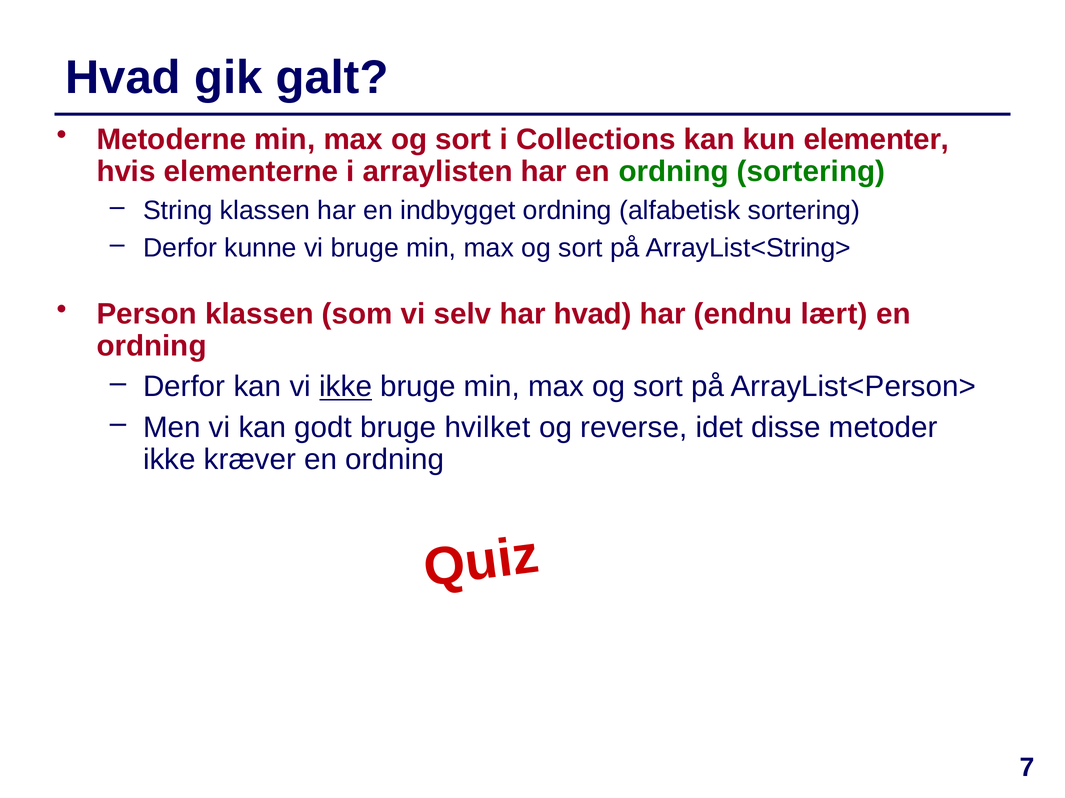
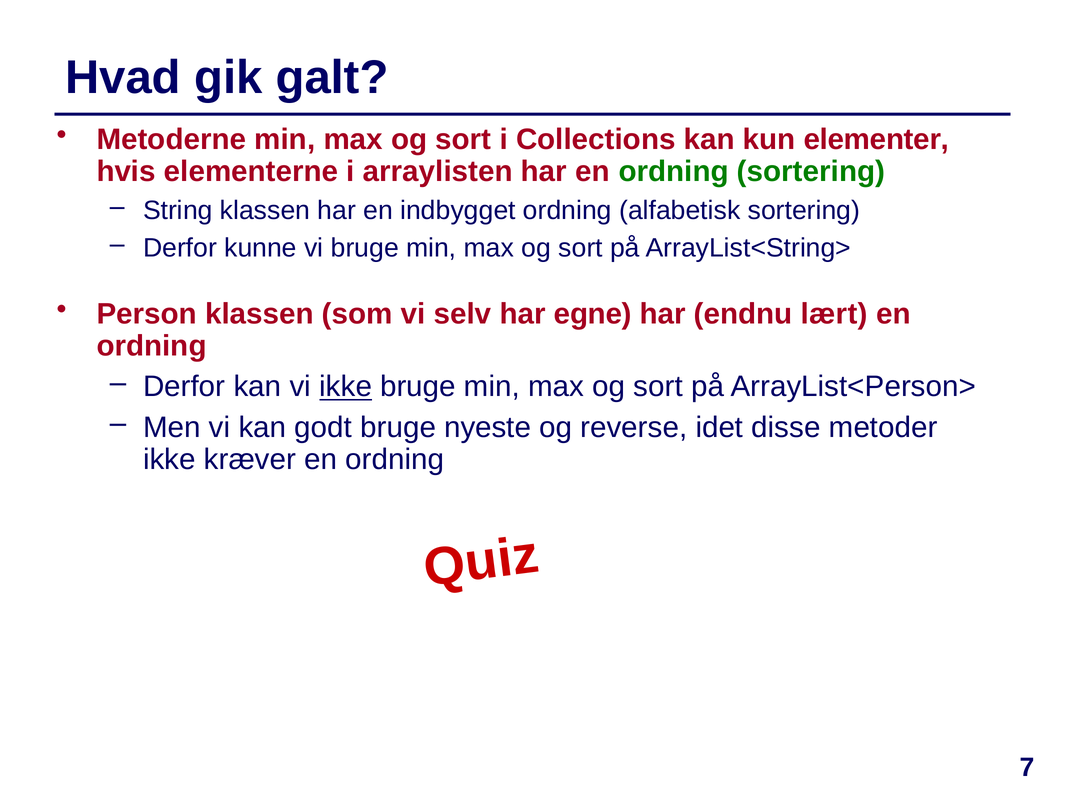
har hvad: hvad -> egne (593, 314)
hvilket: hvilket -> nyeste (488, 428)
